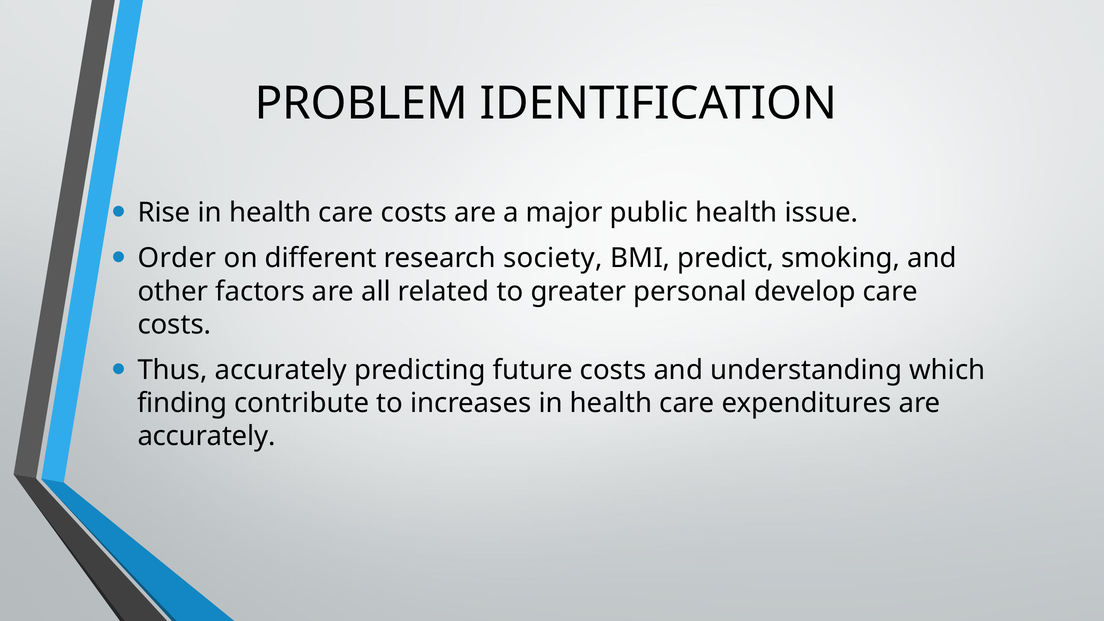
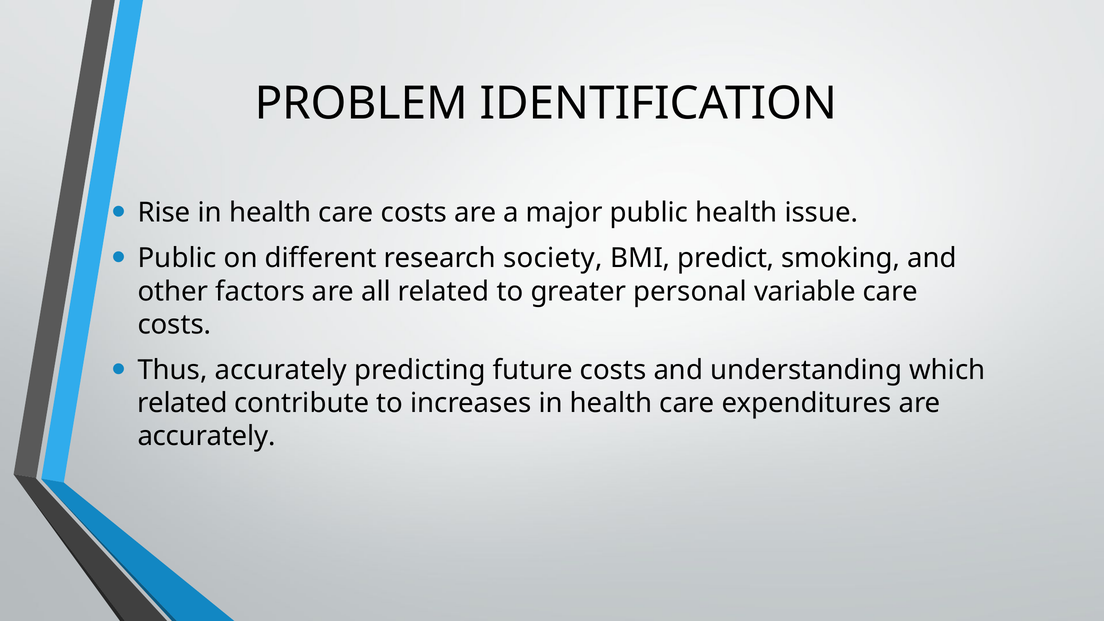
Order: Order -> Public (177, 258)
develop: develop -> variable (805, 291)
finding: finding -> related (182, 403)
